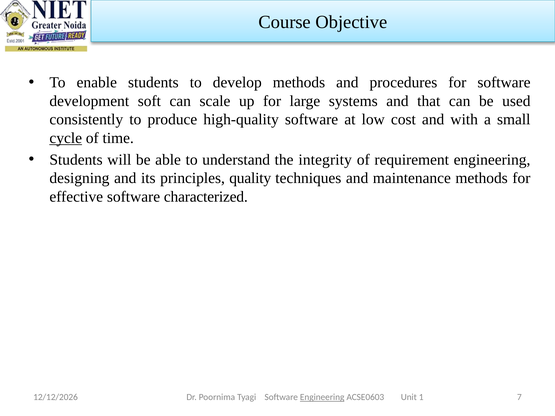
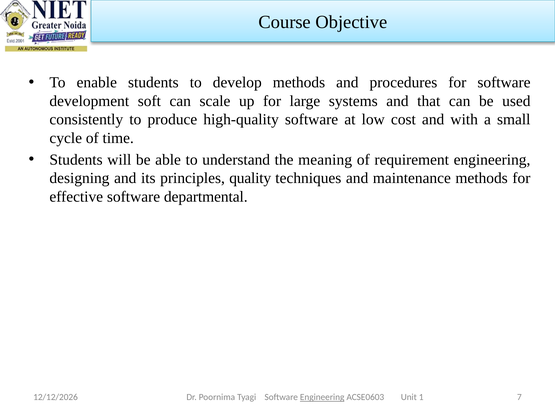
cycle underline: present -> none (66, 138)
integrity: integrity -> meaning (325, 160)
characterized: characterized -> departmental (206, 197)
